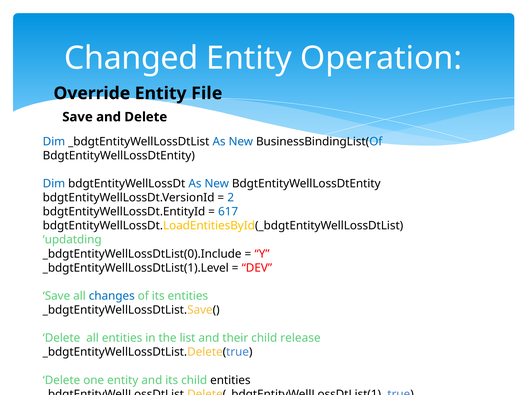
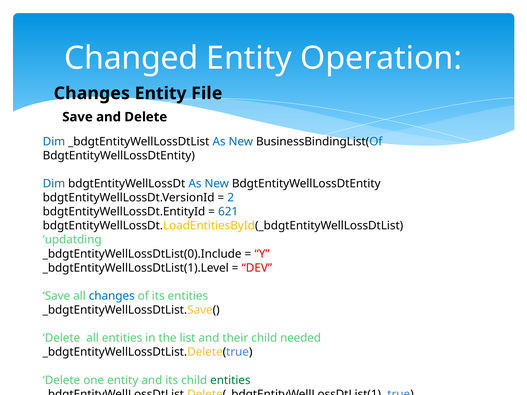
Override: Override -> Changes (92, 93)
617: 617 -> 621 (228, 212)
release: release -> needed (301, 338)
entities colour: black -> green (230, 380)
